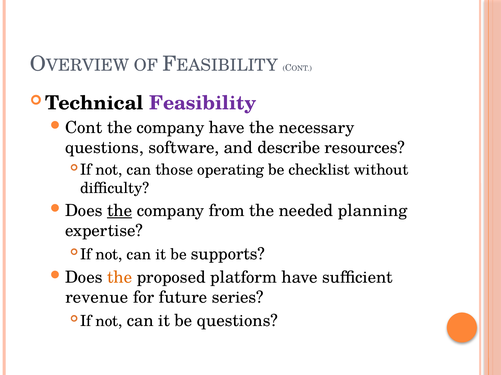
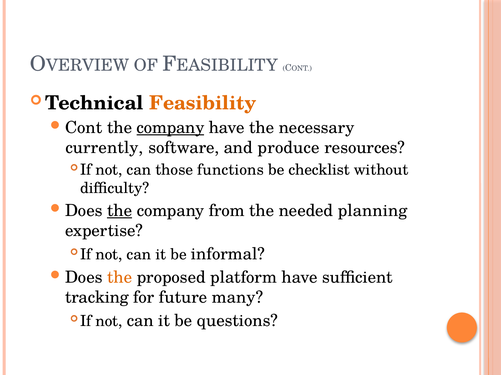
Feasibility colour: purple -> orange (203, 103)
company underline: none -> present (170, 128)
questions: questions -> currently (104, 148)
describe: describe -> produce (289, 148)
operating: operating -> functions (231, 170)
supports: supports -> informal (228, 255)
revenue: revenue -> tracking (97, 298)
series: series -> many (238, 298)
